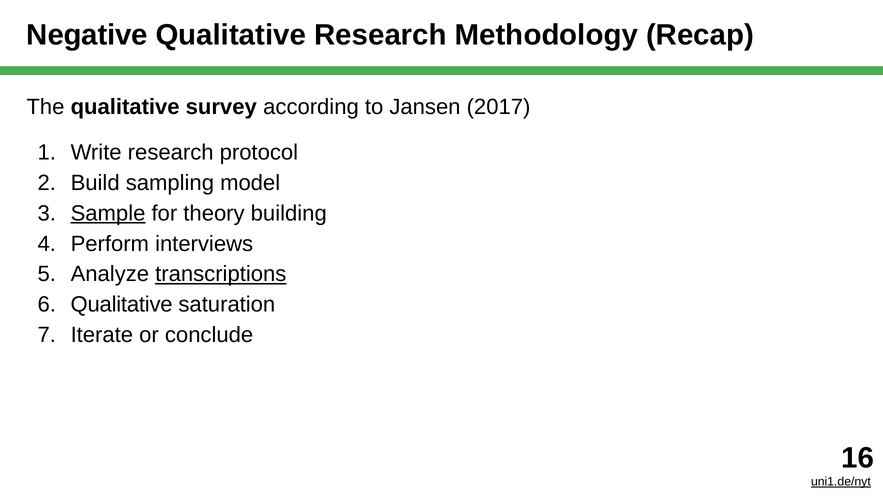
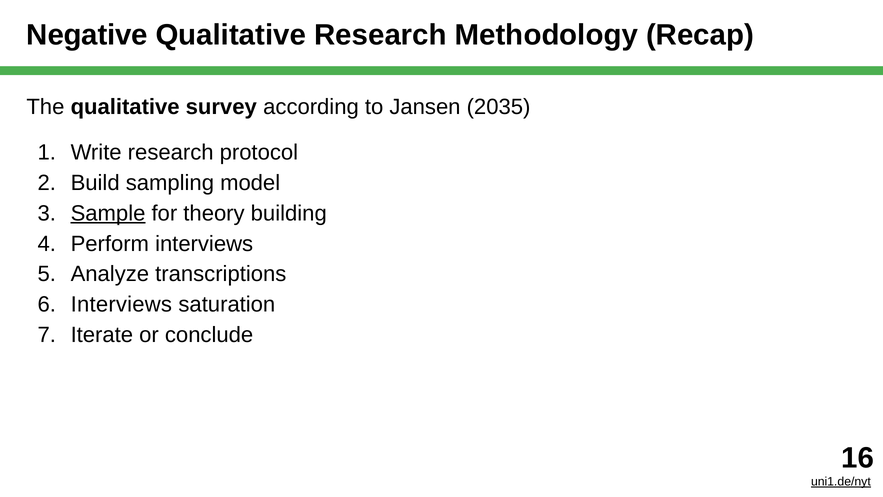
2017: 2017 -> 2035 (499, 107)
transcriptions underline: present -> none (221, 274)
Qualitative: Qualitative -> Interviews (121, 304)
